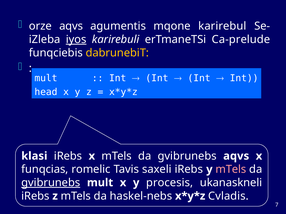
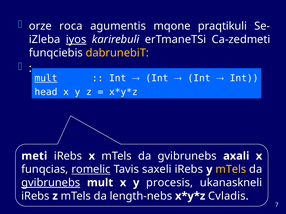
orze aqvs: aqvs -> roca (71, 26)
karirebul: karirebul -> praqtikuli (222, 26)
Ca-prelude: Ca-prelude -> Ca-zedmeti (241, 40)
mult underline: none -> present (46, 78)
klasi: klasi -> meti (34, 156)
gvibrunebs aqvs: aqvs -> axali (236, 156)
romelic underline: none -> present (91, 170)
mTels colour: pink -> yellow (231, 170)
haskel-nebs: haskel-nebs -> length-nebs (141, 196)
